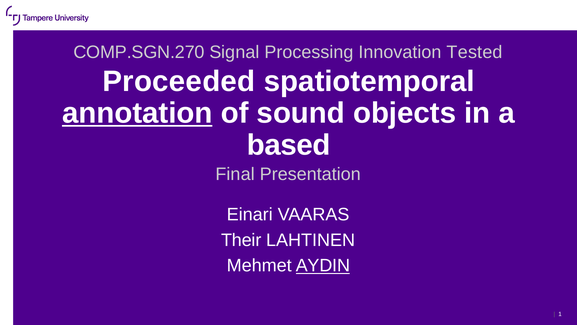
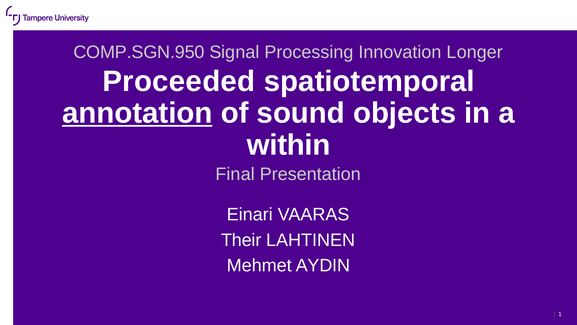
COMP.SGN.270: COMP.SGN.270 -> COMP.SGN.950 (139, 52)
Tested: Tested -> Longer (475, 52)
based: based -> within (289, 145)
AYDIN underline: present -> none (323, 265)
